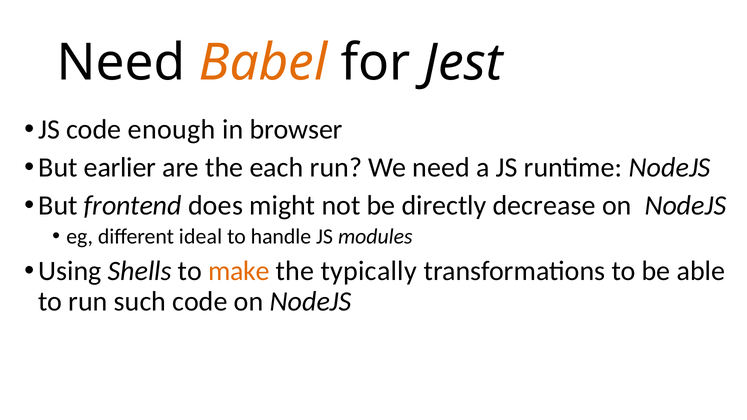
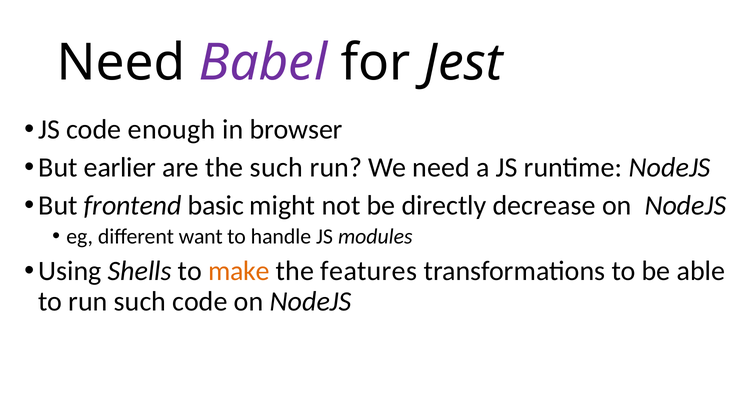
Babel colour: orange -> purple (263, 63)
the each: each -> such (276, 168)
does: does -> basic (216, 206)
ideal: ideal -> want (201, 237)
typically: typically -> features (369, 271)
